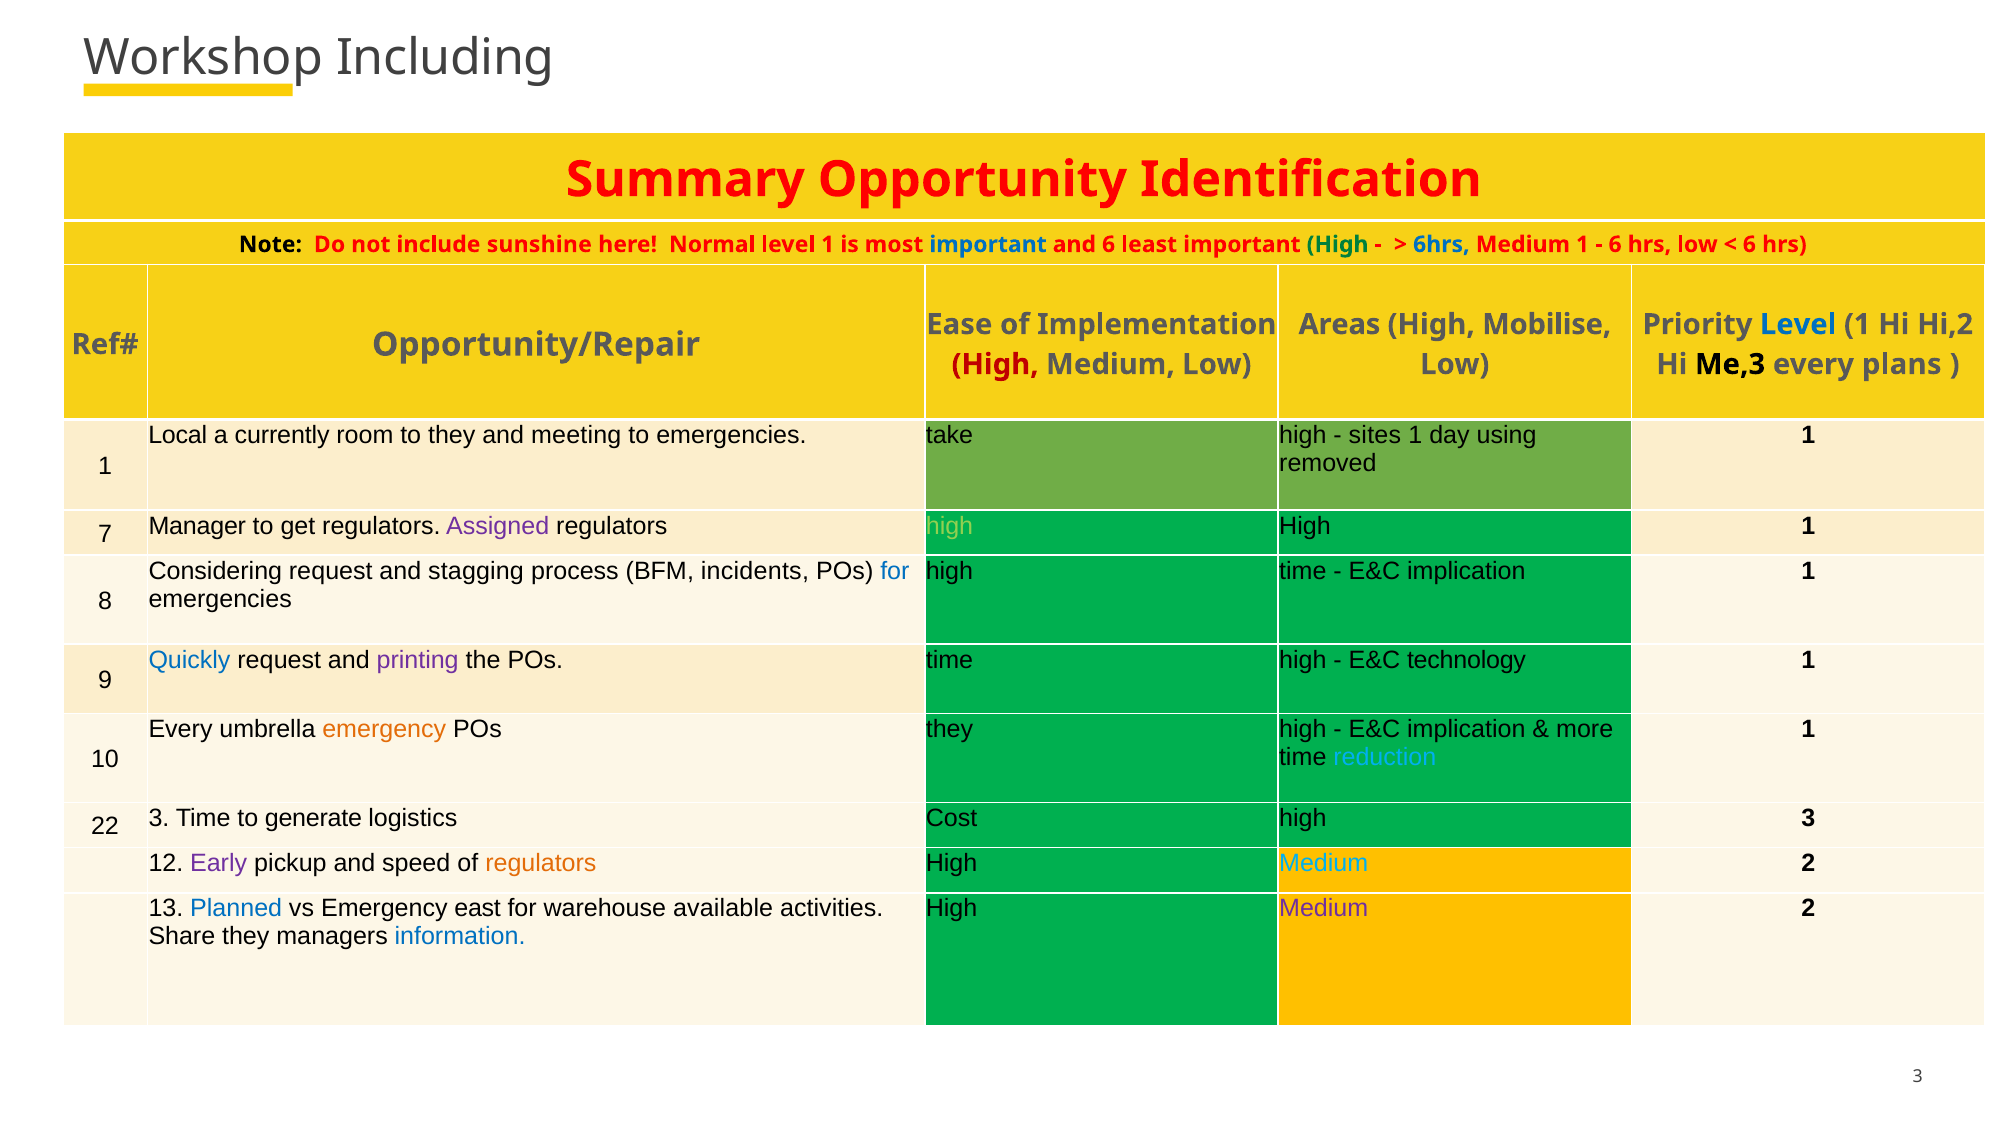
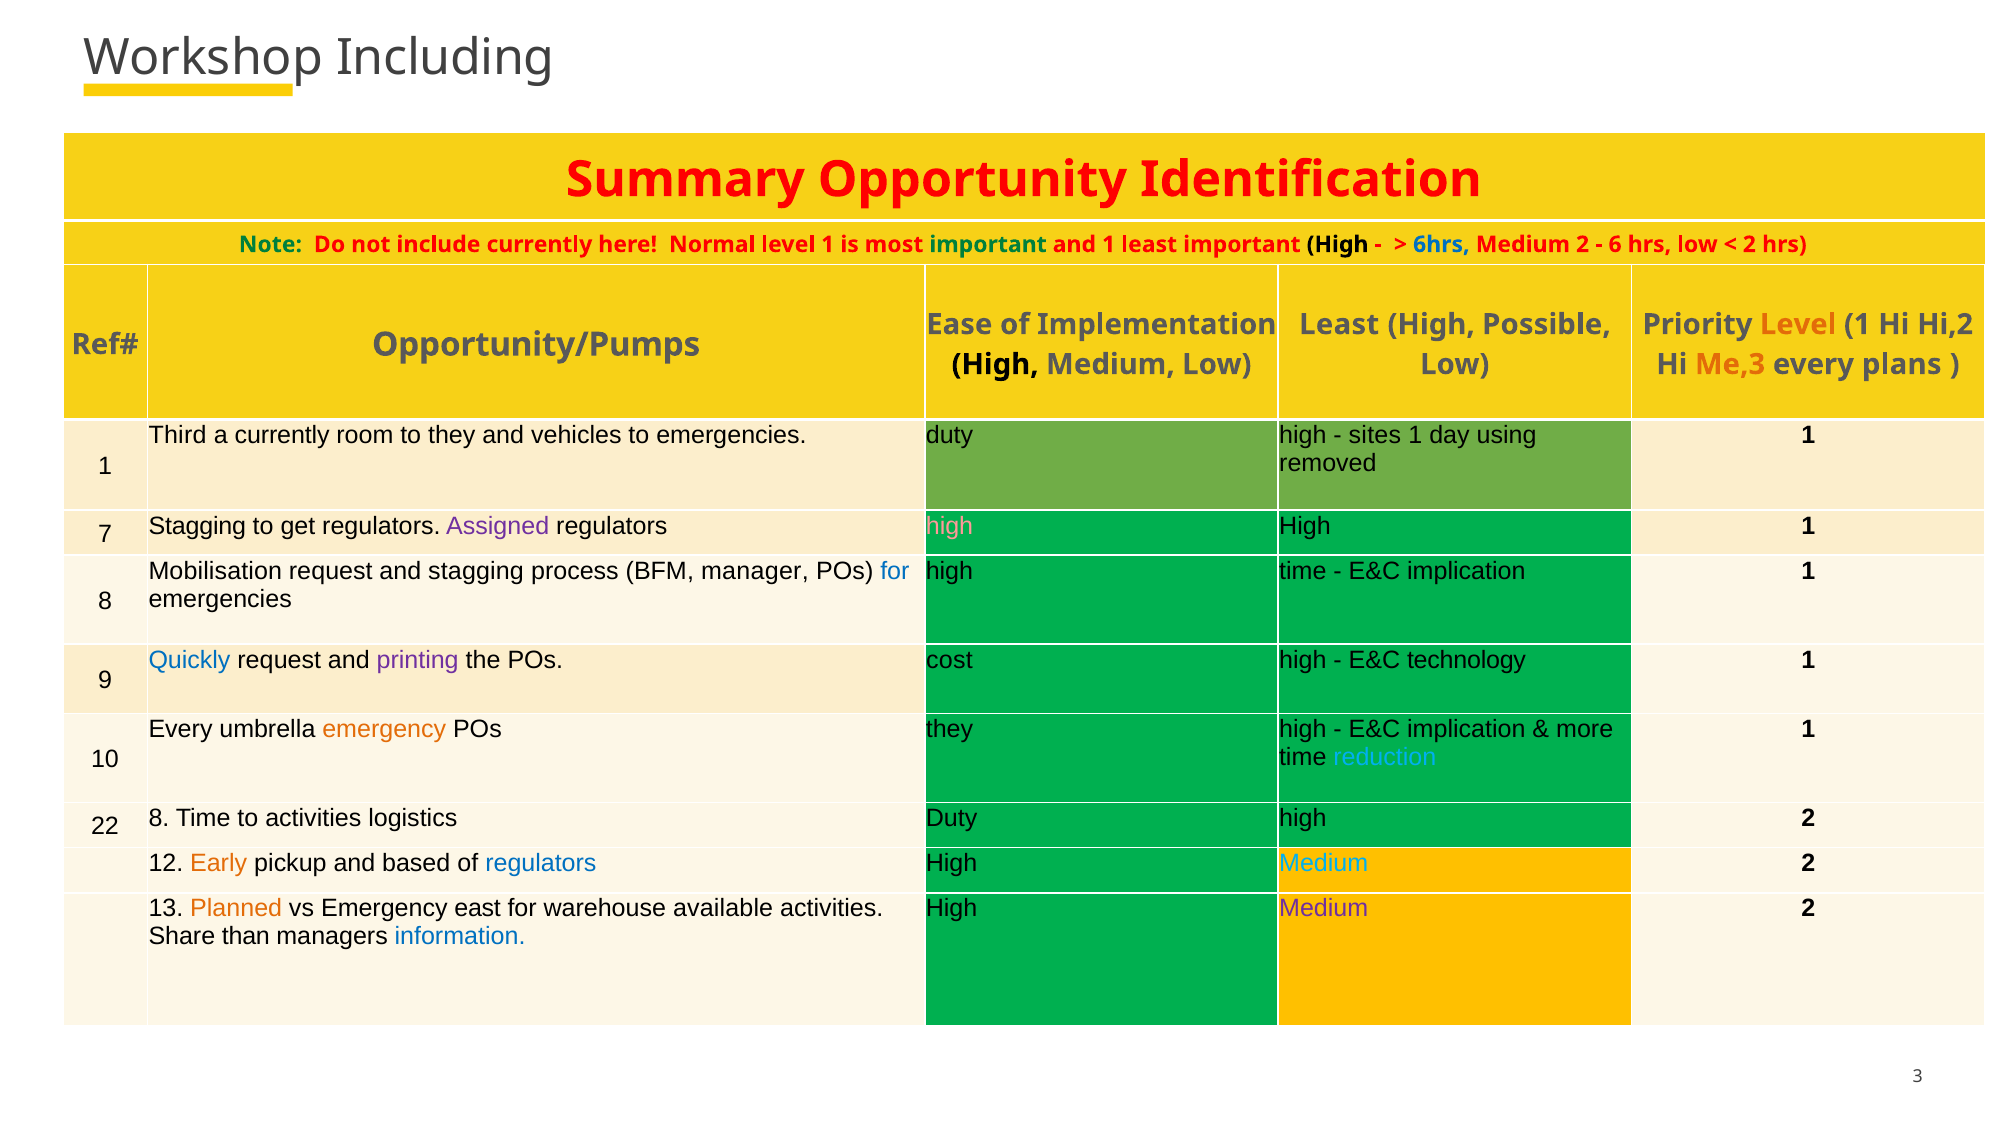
Note colour: black -> green (270, 244)
include sunshine: sunshine -> currently (539, 244)
important colour: blue -> green (988, 244)
and 6: 6 -> 1 (1109, 244)
High colour: green -> black (1338, 244)
1: 1 -> 2 (1583, 244)
6: 6 -> 2 (1749, 244)
Areas: Areas -> Least (1339, 324)
Mobilise: Mobilise -> Possible (1546, 324)
Level colour: blue -> orange (1798, 324)
Opportunity/Repair: Opportunity/Repair -> Opportunity/Pumps (536, 345)
High colour: red -> black (995, 364)
Me,3 colour: black -> orange (1730, 364)
Local: Local -> Third (178, 435)
meeting: meeting -> vehicles (576, 435)
emergencies take: take -> duty (950, 435)
7 Manager: Manager -> Stagging (197, 526)
high colour: light green -> pink (950, 526)
Considering: Considering -> Mobilisation (215, 571)
incidents: incidents -> manager (755, 571)
POs time: time -> cost (949, 660)
22 3: 3 -> 8 (159, 818)
to generate: generate -> activities (313, 818)
logistics Cost: Cost -> Duty (952, 818)
high 3: 3 -> 2 (1808, 818)
Early colour: purple -> orange (219, 863)
speed: speed -> based (416, 863)
regulators colour: orange -> blue (541, 863)
Planned colour: blue -> orange (236, 908)
Share they: they -> than (246, 936)
